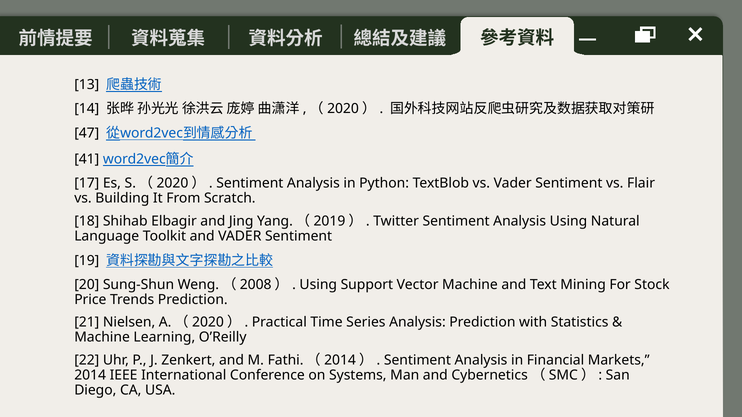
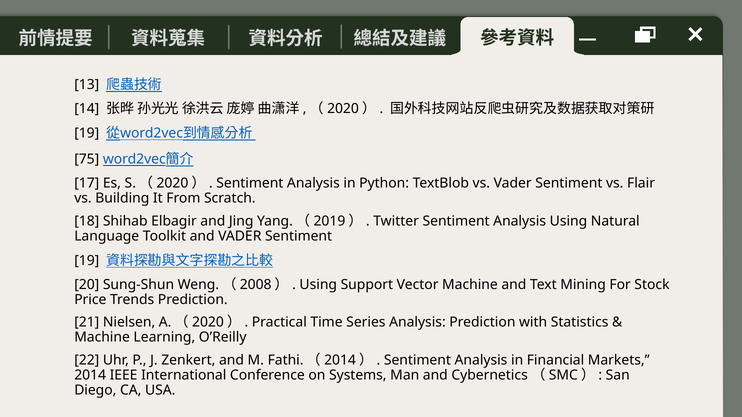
47: 47 -> 19 (87, 134)
41: 41 -> 75 (87, 159)
